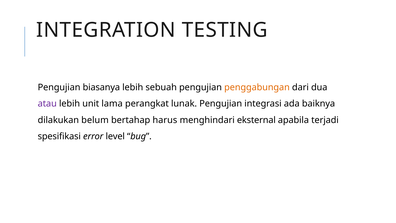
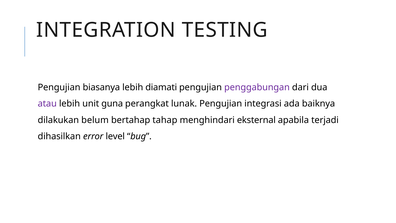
sebuah: sebuah -> diamati (161, 87)
penggabungan colour: orange -> purple (257, 87)
lama: lama -> guna (112, 104)
harus: harus -> tahap (165, 120)
spesifikasi: spesifikasi -> dihasilkan (59, 136)
